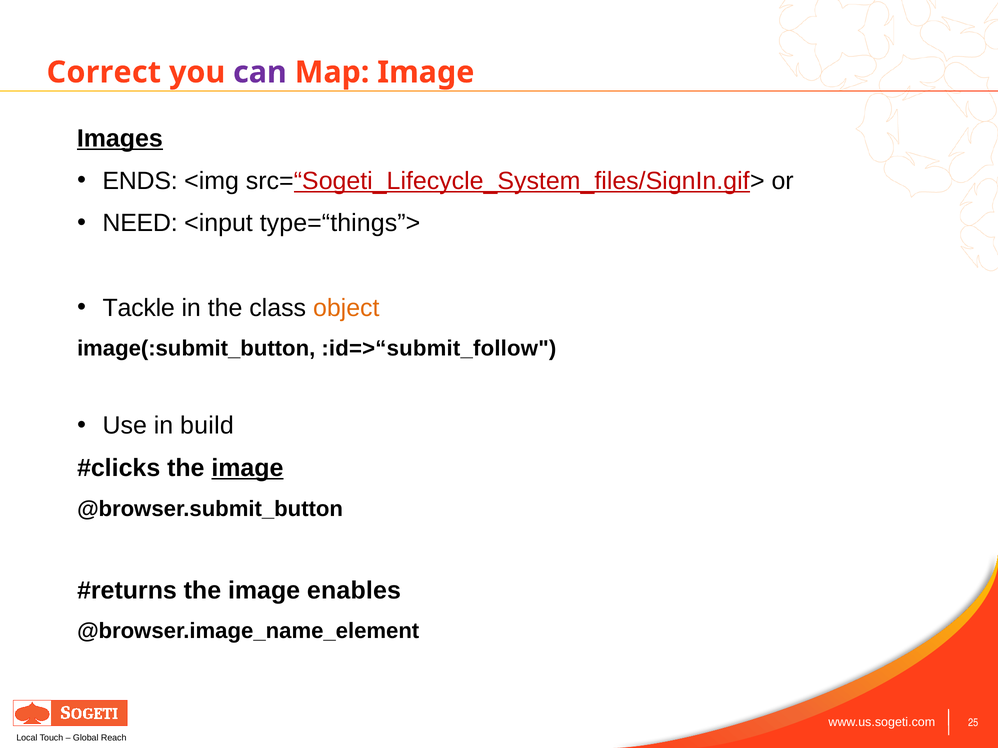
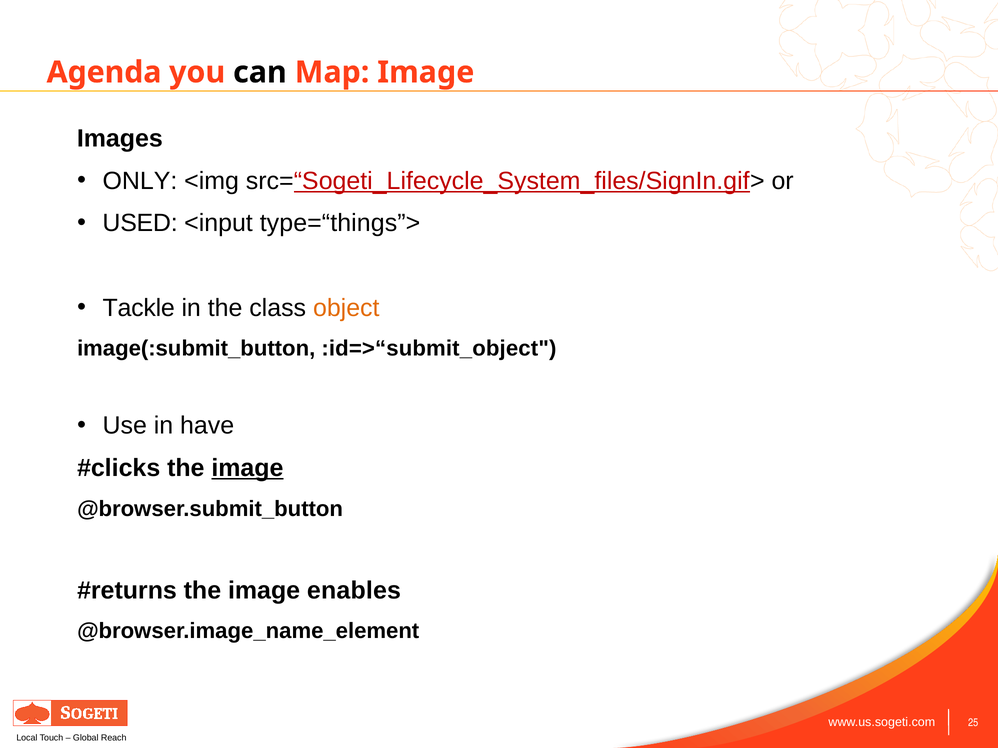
Correct: Correct -> Agenda (104, 72)
can colour: purple -> black (260, 72)
Images underline: present -> none (120, 139)
ENDS: ENDS -> ONLY (140, 181)
NEED: NEED -> USED (140, 223)
:id=>“submit_follow: :id=>“submit_follow -> :id=>“submit_object (439, 349)
build: build -> have (207, 426)
